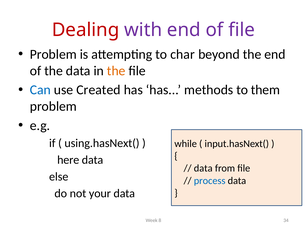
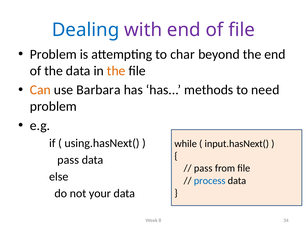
Dealing colour: red -> blue (86, 30)
Can colour: blue -> orange (40, 90)
Created: Created -> Barbara (98, 90)
them: them -> need (265, 90)
here: here -> pass (68, 159)
data: data -> pass (203, 168)
